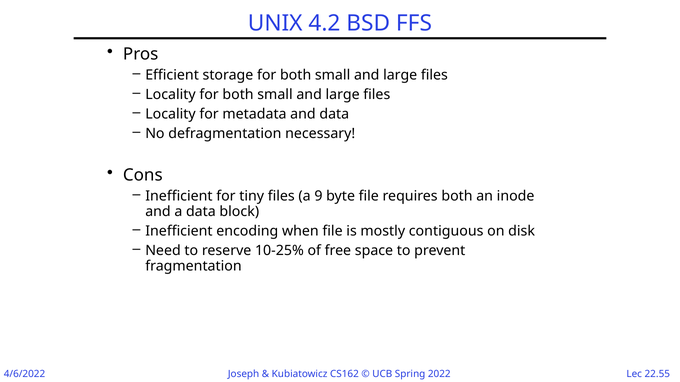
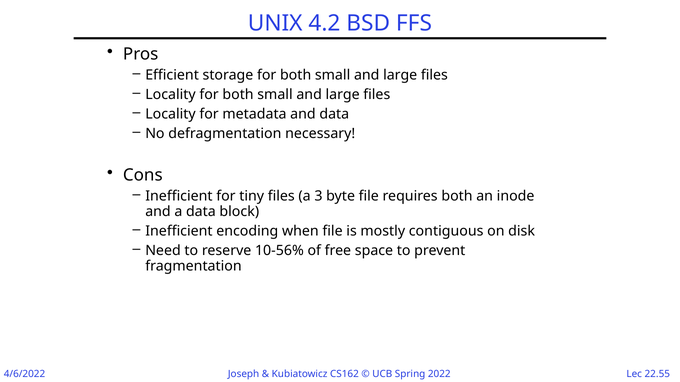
9: 9 -> 3 (318, 197)
10-25%: 10-25% -> 10-56% (279, 251)
